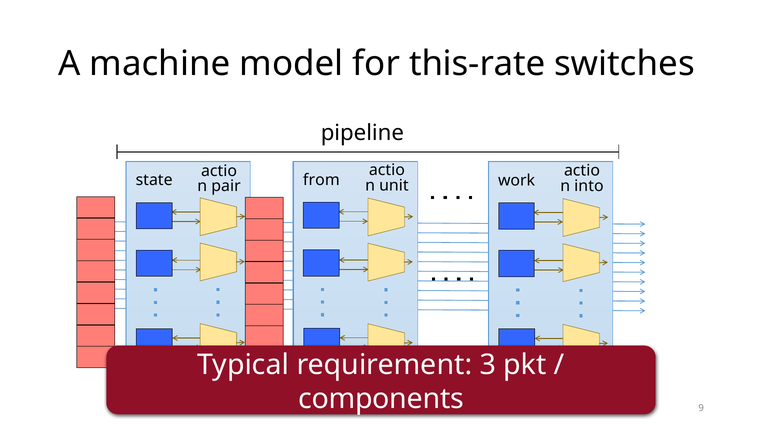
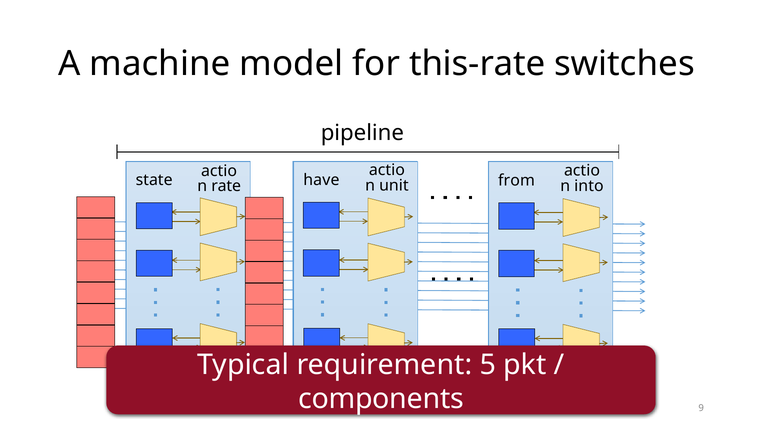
from: from -> have (321, 180)
work: work -> from (516, 181)
pair: pair -> rate (226, 186)
3: 3 -> 5 (488, 365)
